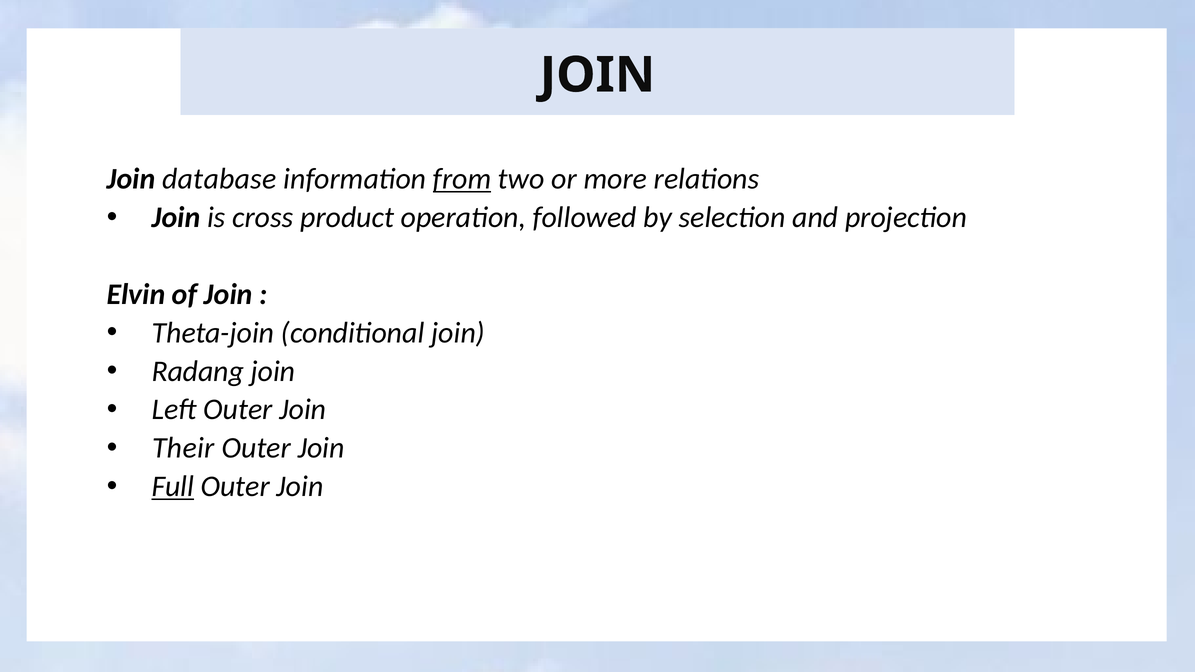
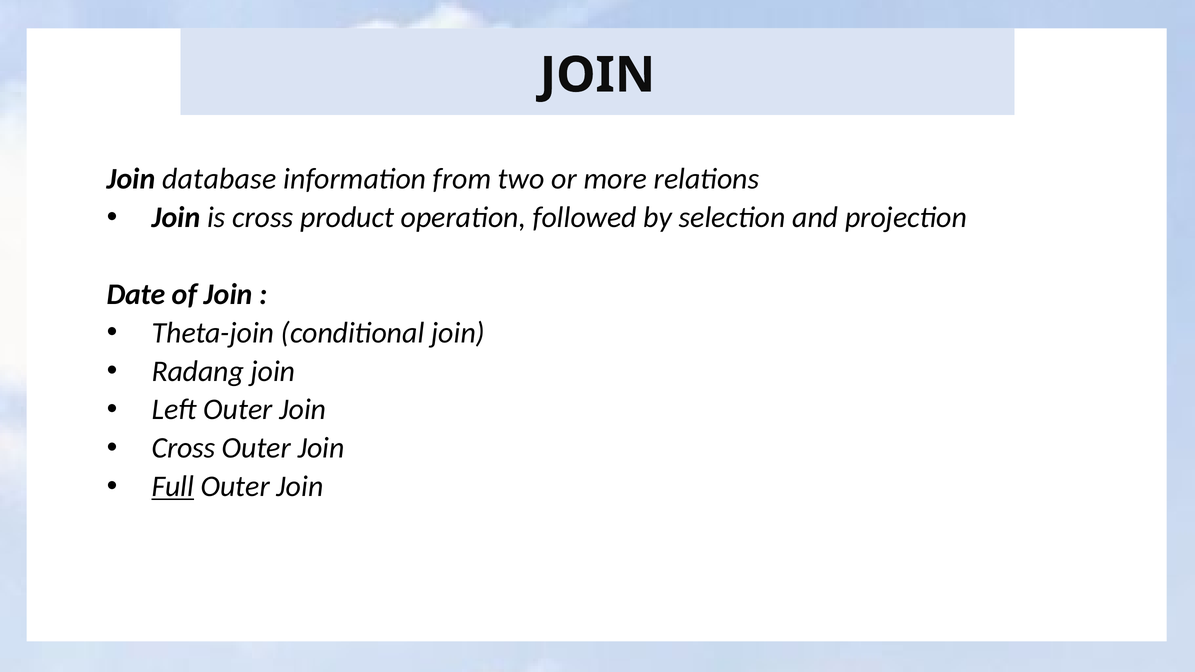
from underline: present -> none (462, 179)
Elvin: Elvin -> Date (136, 294)
Their: Their -> Cross (183, 448)
